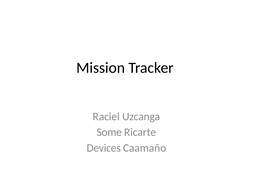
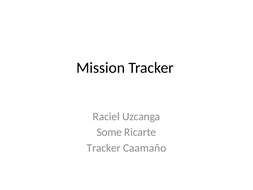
Devices: Devices -> Tracker (104, 148)
